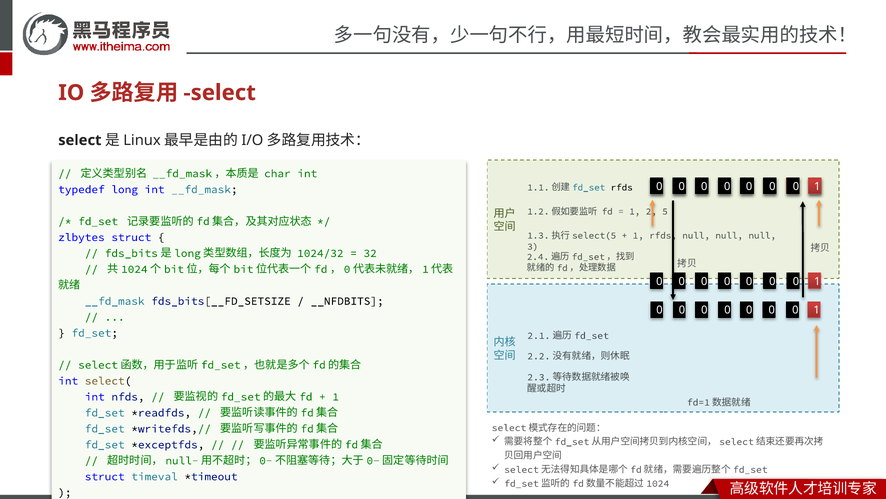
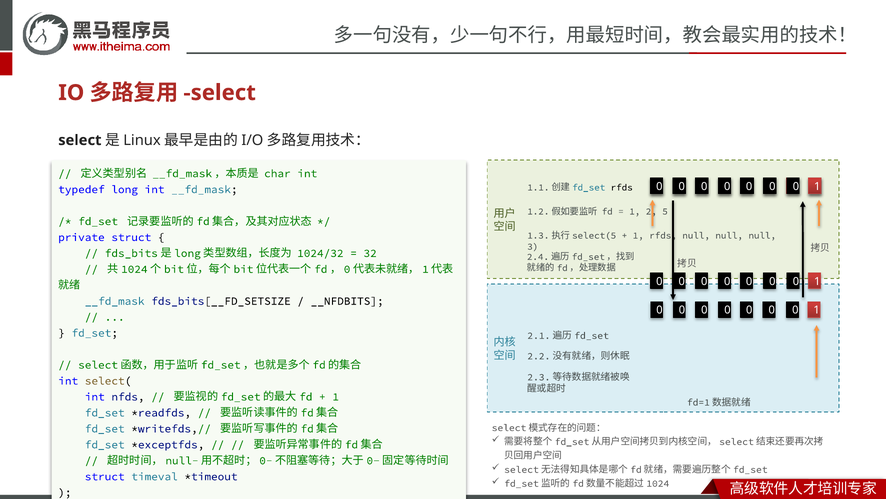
zlbytes: zlbytes -> private (81, 237)
